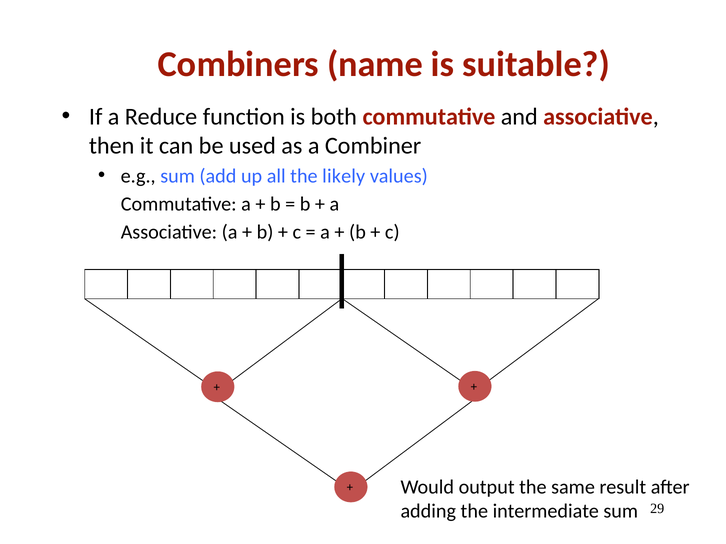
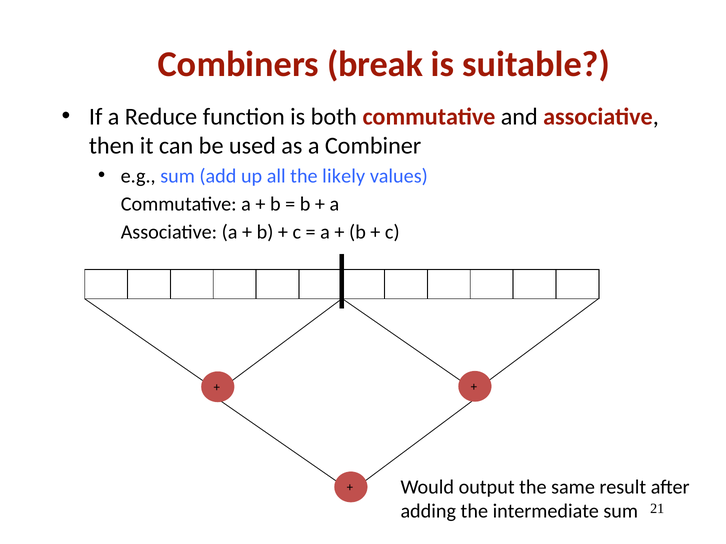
name: name -> break (375, 64)
29: 29 -> 21 (657, 509)
